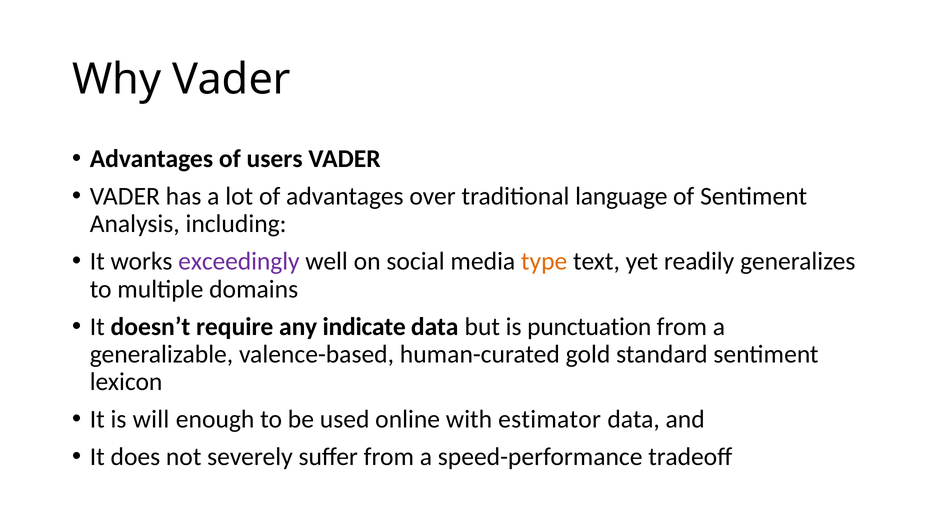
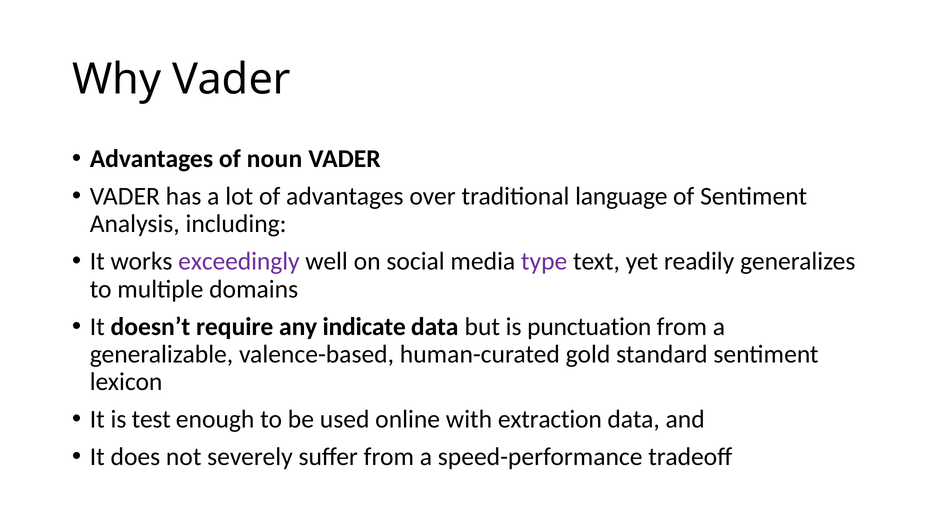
users: users -> noun (274, 159)
type colour: orange -> purple (544, 261)
will: will -> test (151, 419)
estimator: estimator -> extraction (550, 419)
